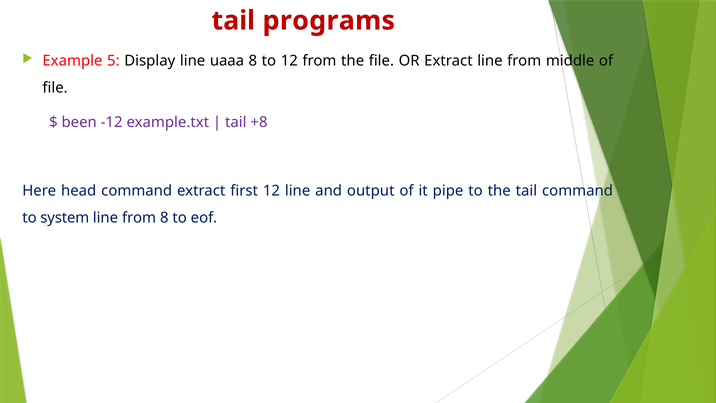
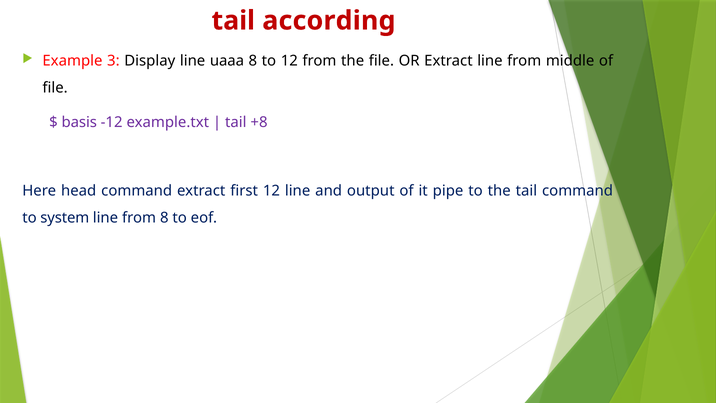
programs: programs -> according (329, 21)
5: 5 -> 3 (113, 61)
been: been -> basis (79, 122)
